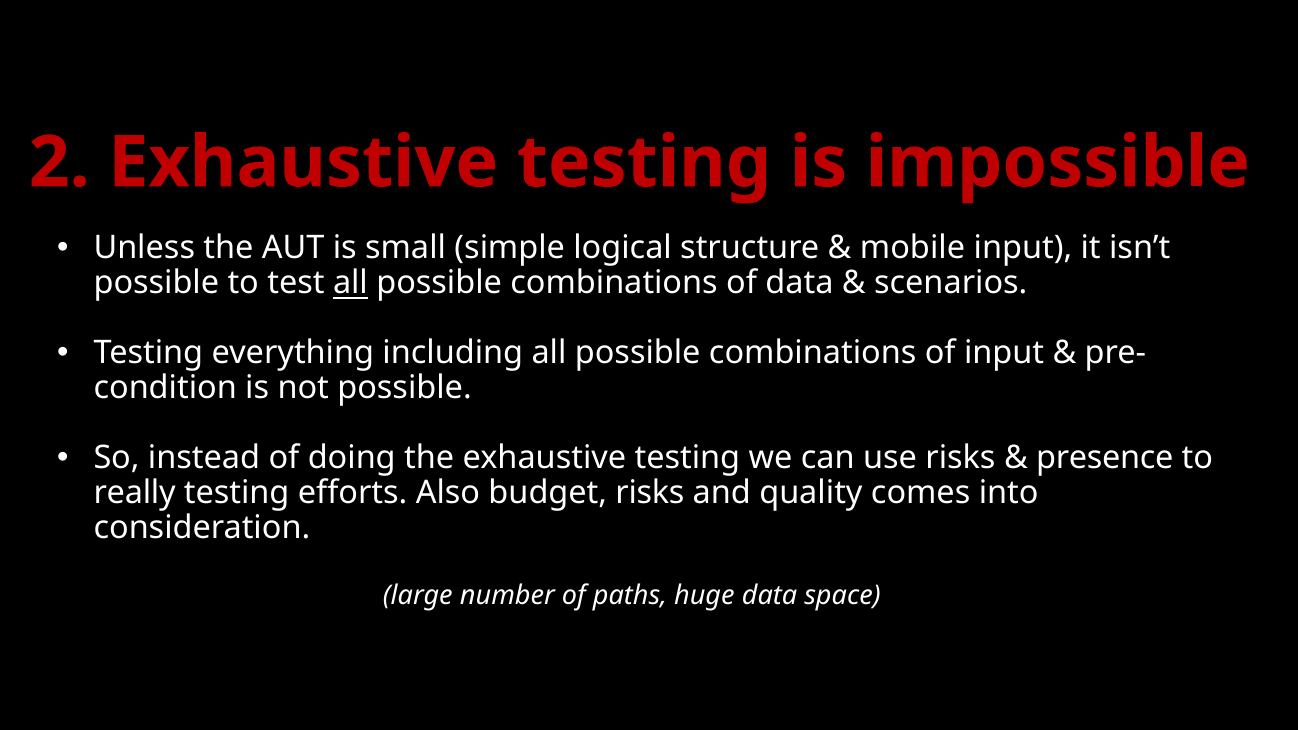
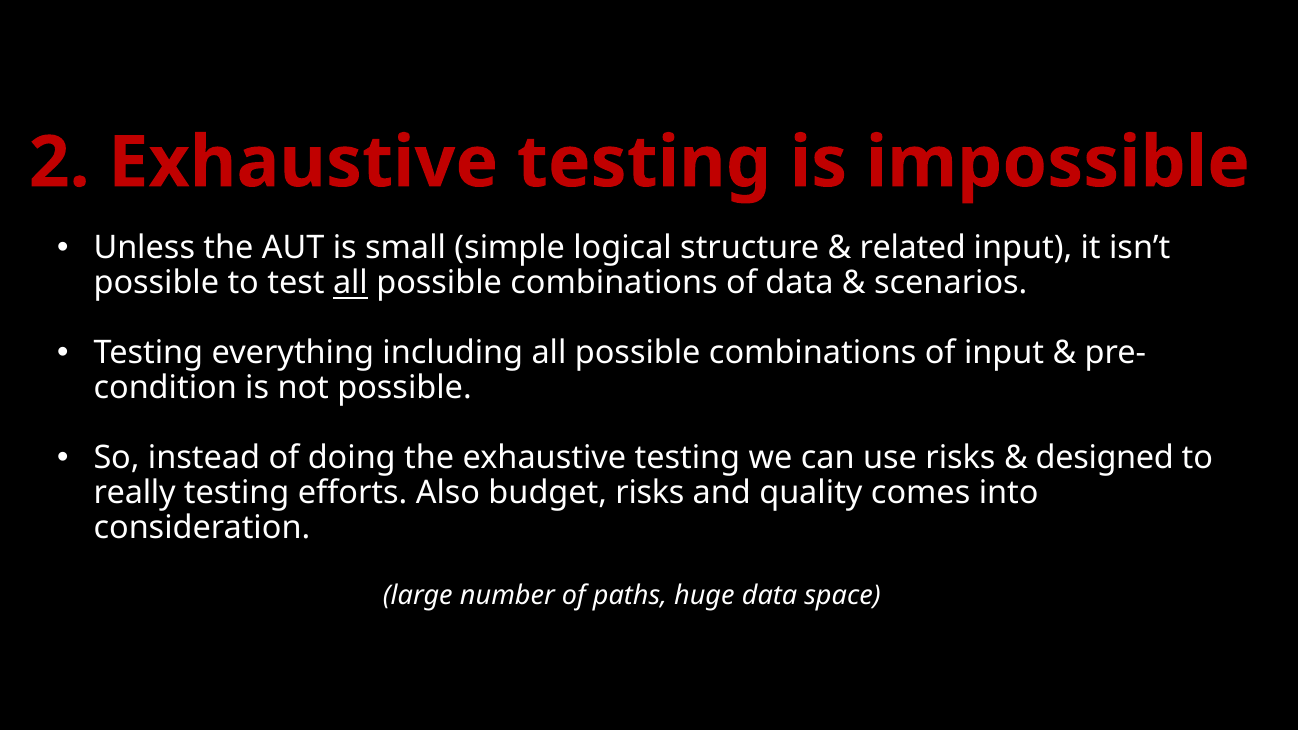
mobile: mobile -> related (913, 248)
presence: presence -> designed (1105, 458)
